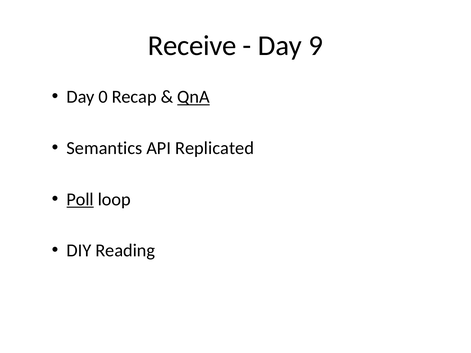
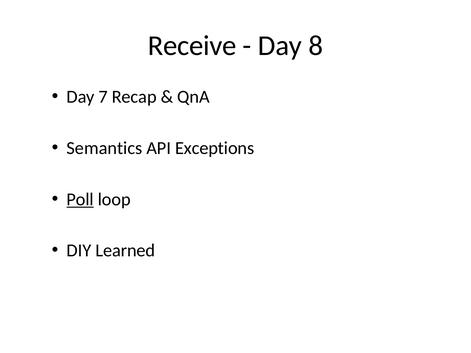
9: 9 -> 8 (316, 46)
0: 0 -> 7 (103, 97)
QnA underline: present -> none (194, 97)
Replicated: Replicated -> Exceptions (215, 148)
Reading: Reading -> Learned (125, 251)
